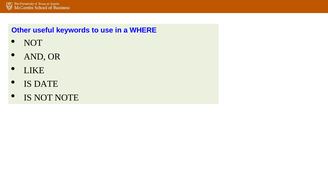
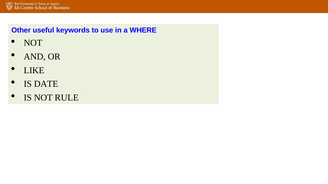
NOTE: NOTE -> RULE (67, 98)
